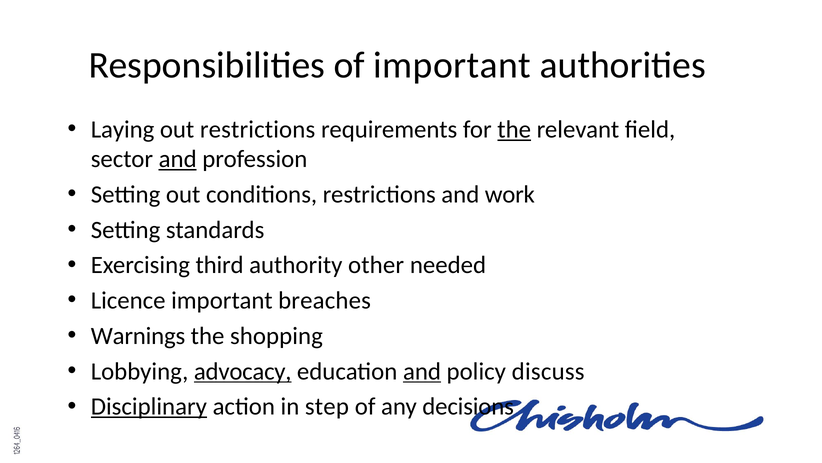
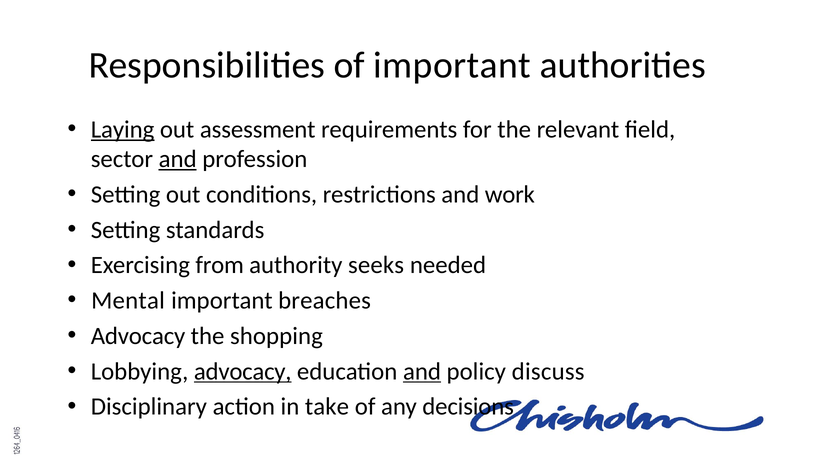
Laying underline: none -> present (123, 129)
out restrictions: restrictions -> assessment (258, 129)
the underline: present -> none (514, 129)
third: third -> from (220, 265)
other: other -> seeks (376, 265)
Licence: Licence -> Mental (128, 300)
Warnings: Warnings -> Advocacy (138, 336)
Disciplinary underline: present -> none (149, 406)
step: step -> take (327, 406)
